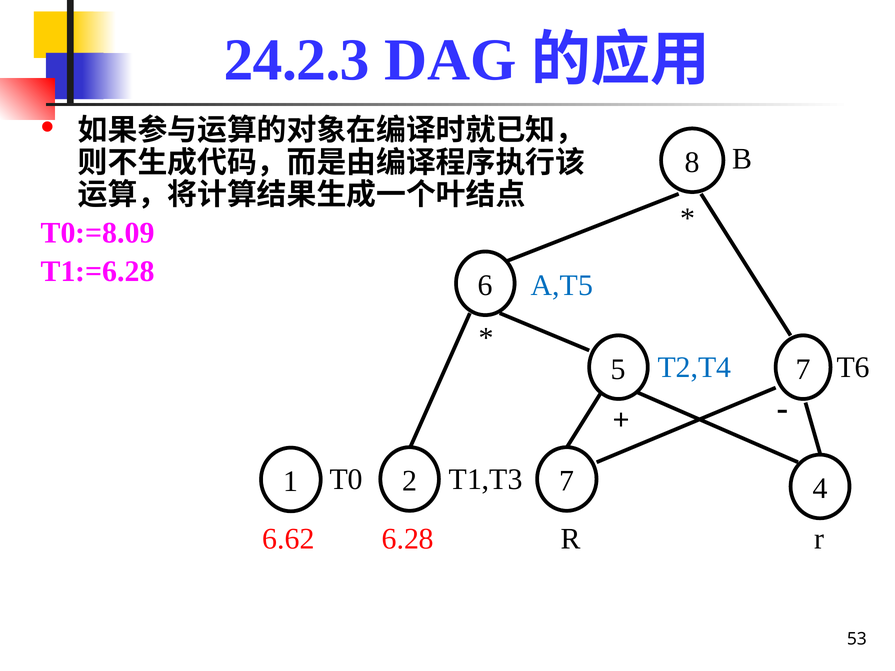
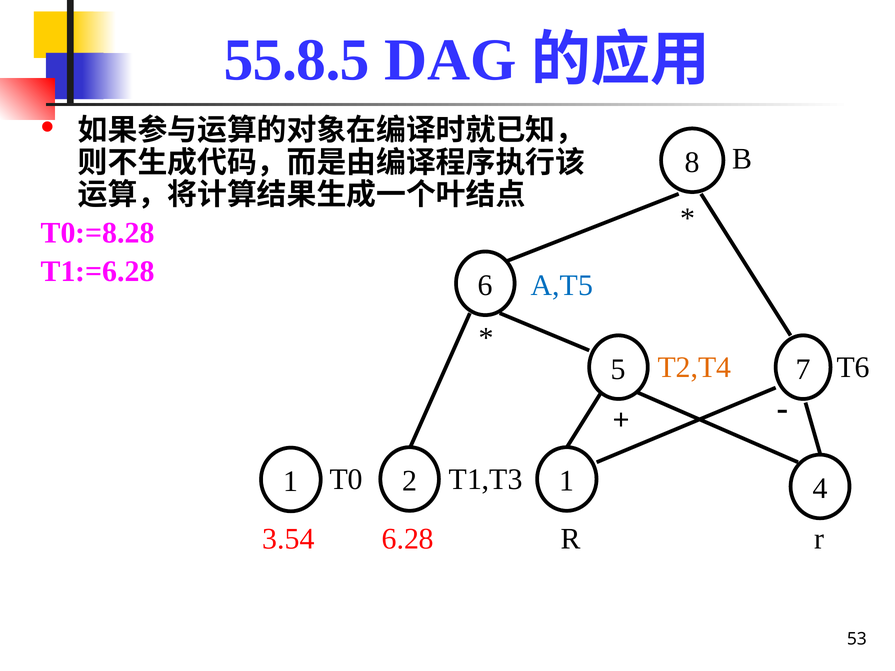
24.2.3: 24.2.3 -> 55.8.5 (297, 60)
T0:=8.09: T0:=8.09 -> T0:=8.28 (98, 233)
T2,T4 colour: blue -> orange (695, 368)
T1,T3 7: 7 -> 1 (567, 481)
6.62: 6.62 -> 3.54 (288, 539)
